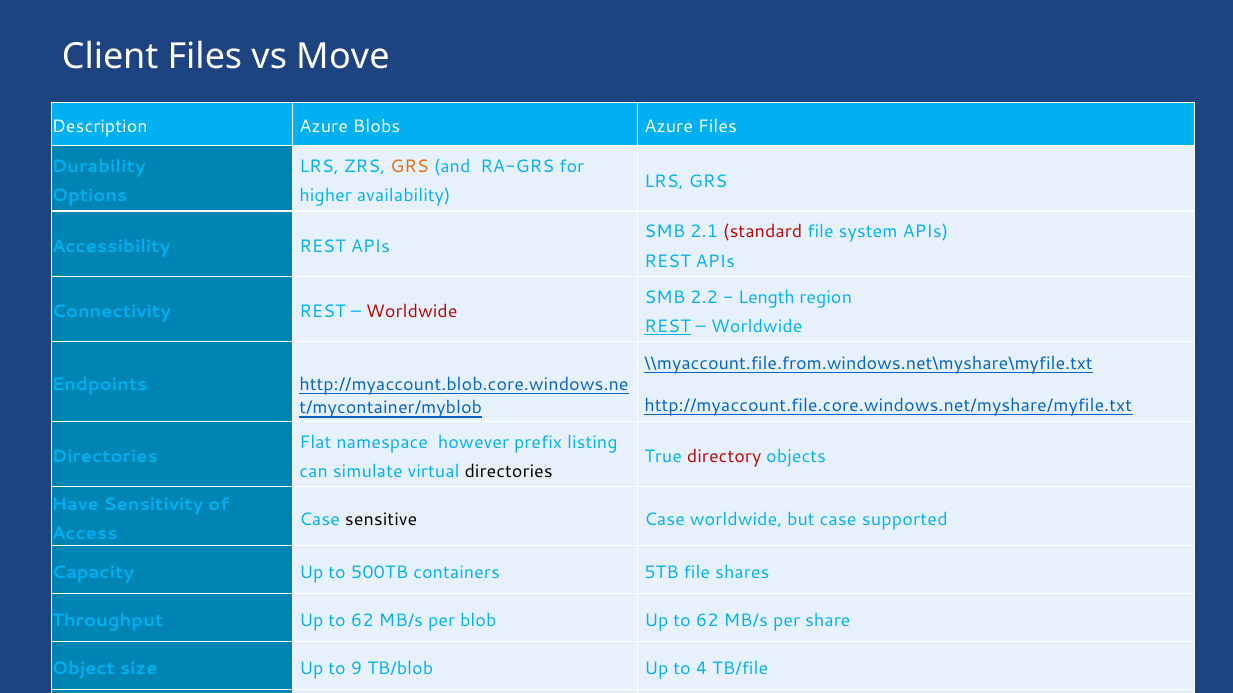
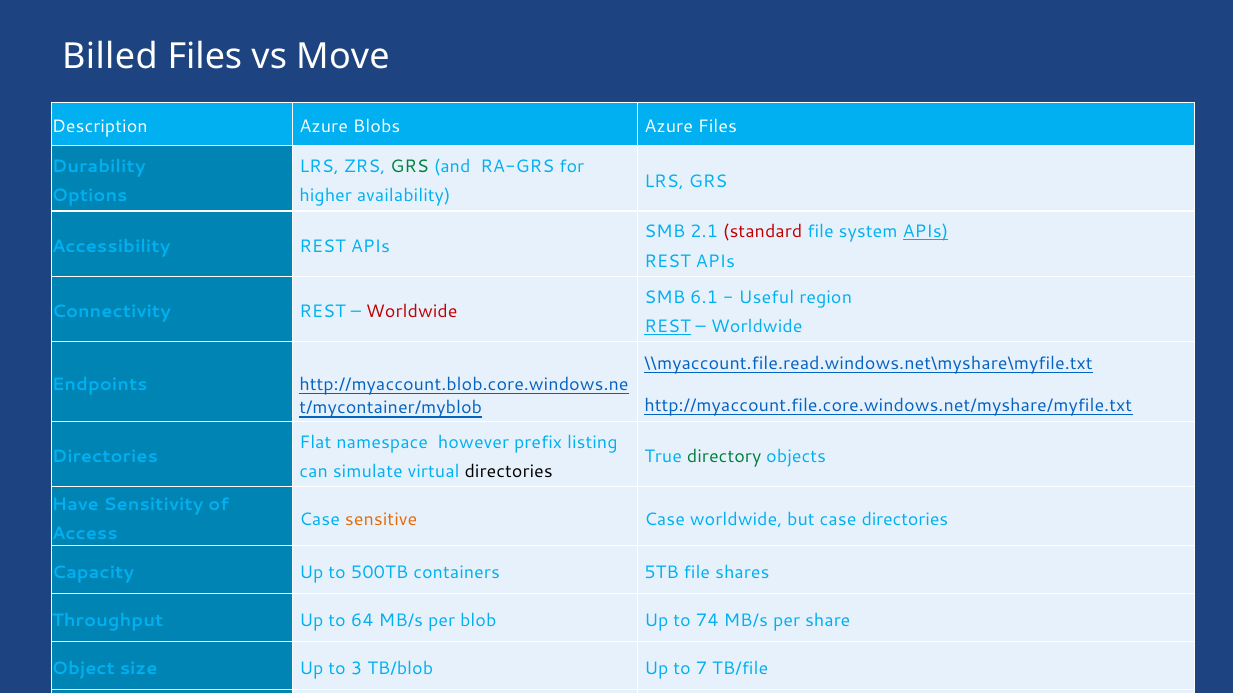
Client: Client -> Billed (110, 57)
GRS colour: orange -> green (410, 167)
APIs underline: none -> present (925, 232)
2.2: 2.2 -> 6.1 (704, 297)
Length: Length -> Useful (766, 297)
\\myaccount.file.from.windows.net\myshare\myfile.txt: \\myaccount.file.from.windows.net\myshare\myfile.txt -> \\myaccount.file.read.windows.net\myshare\myfile.txt (868, 364)
directory colour: red -> green (724, 457)
sensitive colour: black -> orange (381, 520)
case supported: supported -> directories (905, 520)
Throughput Up to 62: 62 -> 64 (362, 621)
blob Up to 62: 62 -> 74 (707, 621)
9: 9 -> 3 (357, 669)
4: 4 -> 7 (702, 669)
